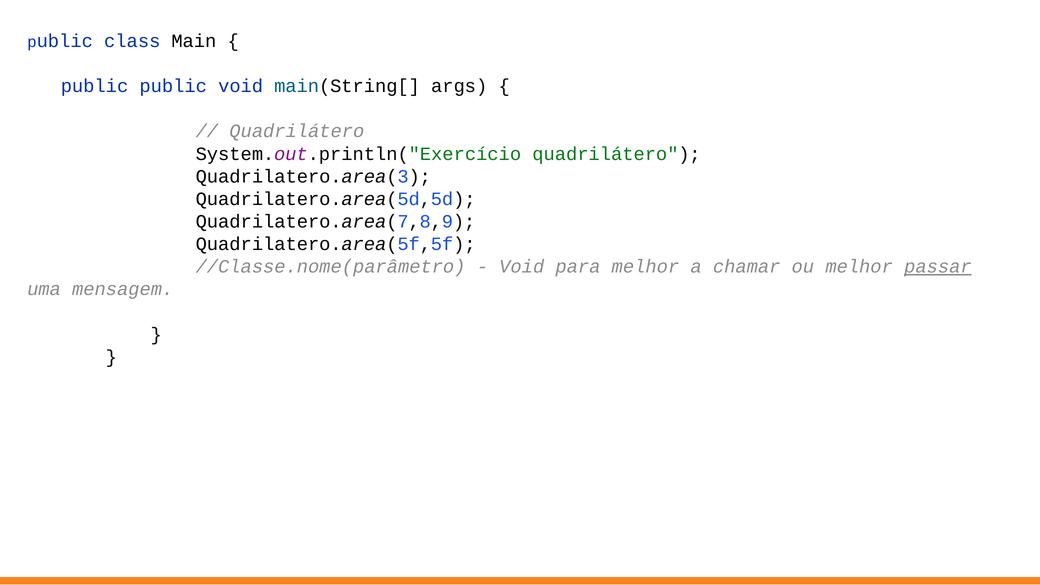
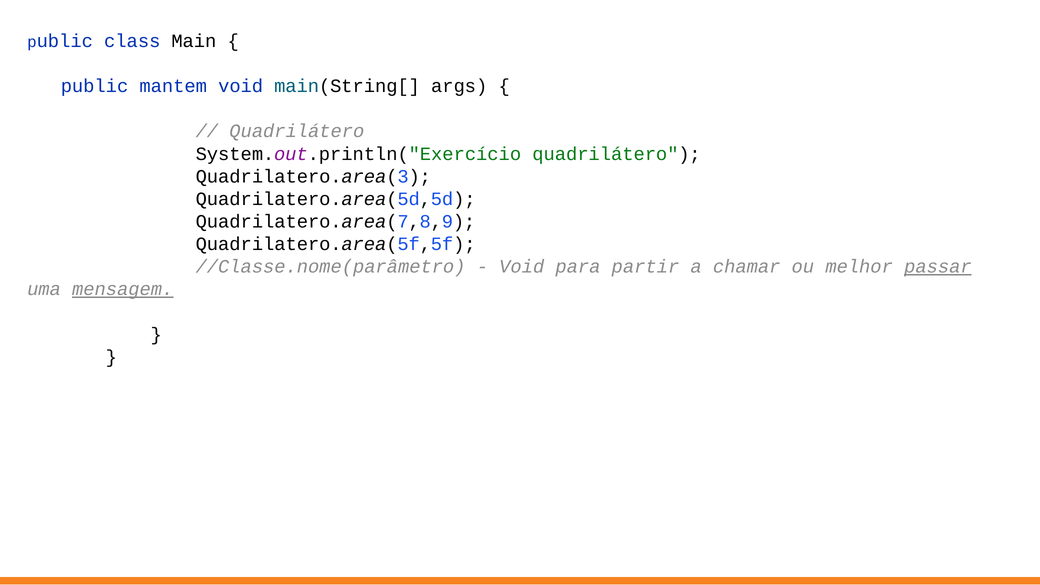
public public: public -> mantem (173, 86)
para melhor: melhor -> partir (645, 267)
mensagem underline: none -> present (123, 289)
